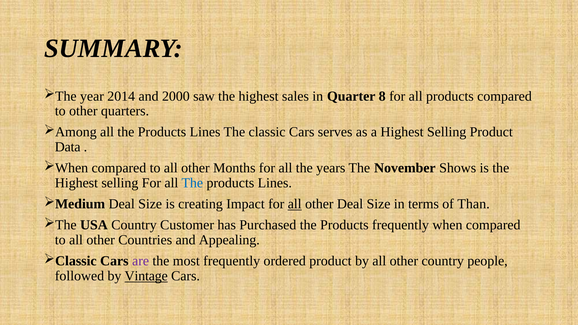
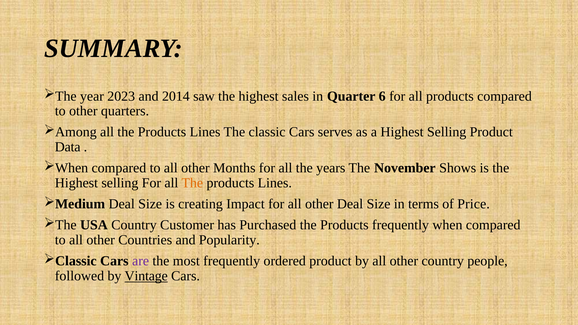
2014: 2014 -> 2023 (121, 96)
2000: 2000 -> 2014 (176, 96)
8: 8 -> 6 (382, 96)
The colour: blue -> orange (192, 183)
all underline: present -> none (295, 204)
Than: Than -> Price (474, 204)
Appealing: Appealing -> Popularity (229, 240)
